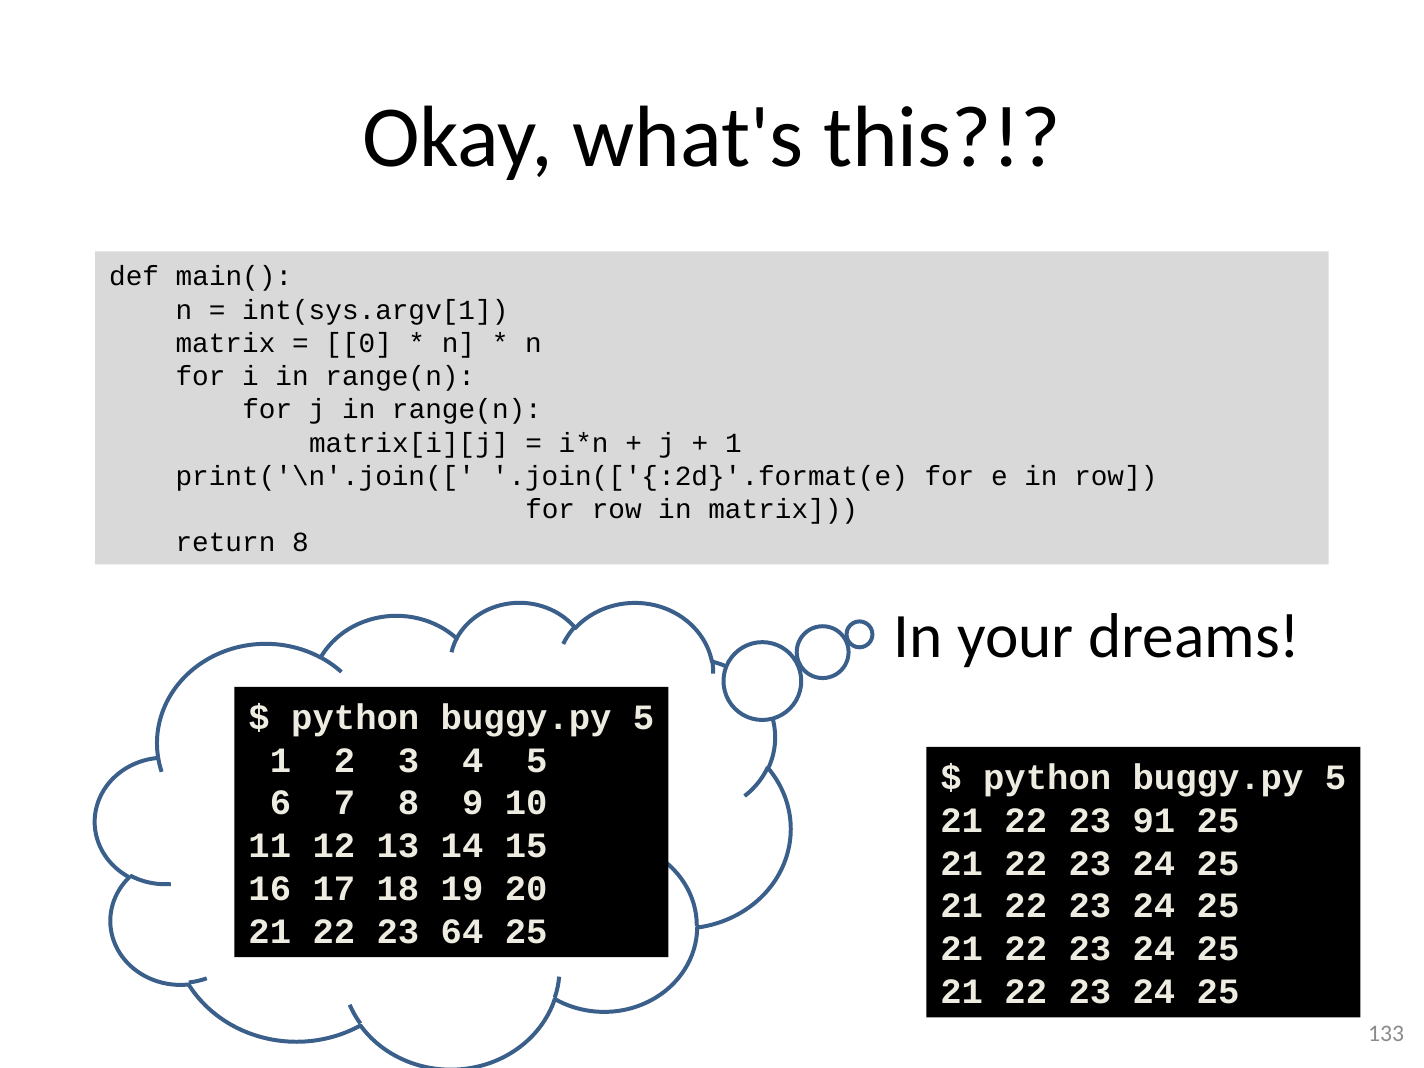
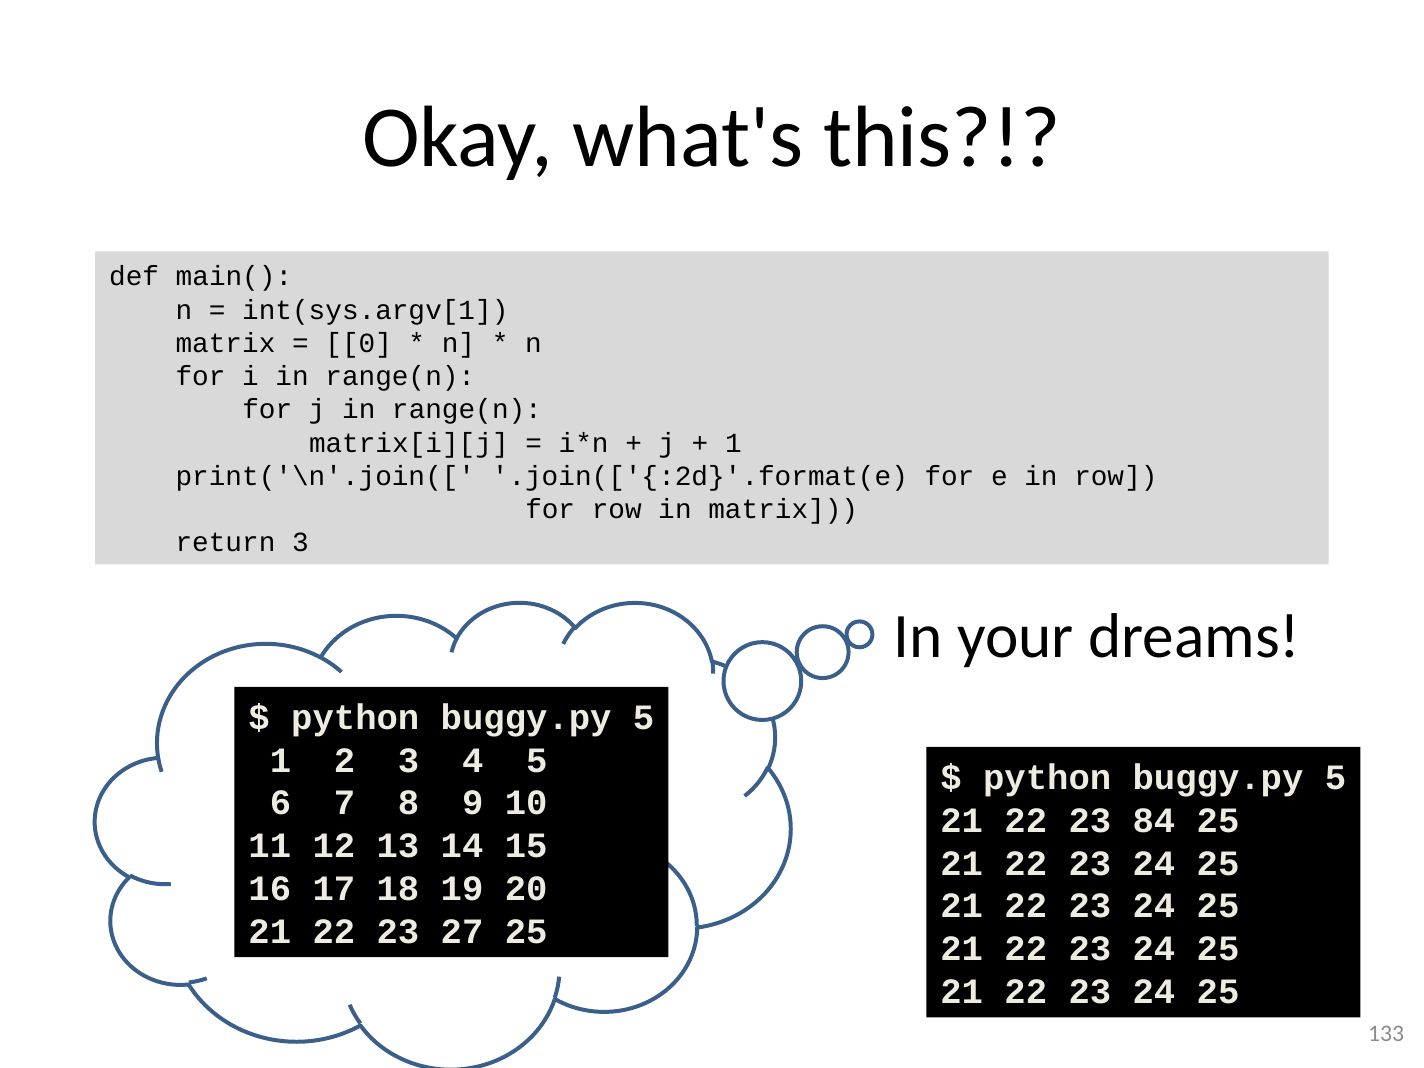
return 8: 8 -> 3 (300, 543)
91: 91 -> 84 (1154, 821)
64: 64 -> 27 (462, 931)
